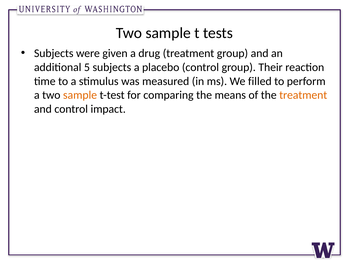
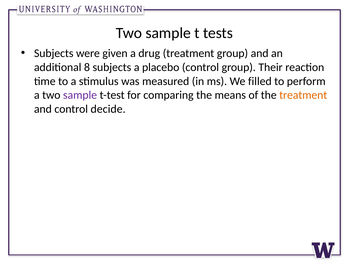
5: 5 -> 8 (87, 67)
sample colour: orange -> purple (80, 95)
impact: impact -> decide (108, 109)
